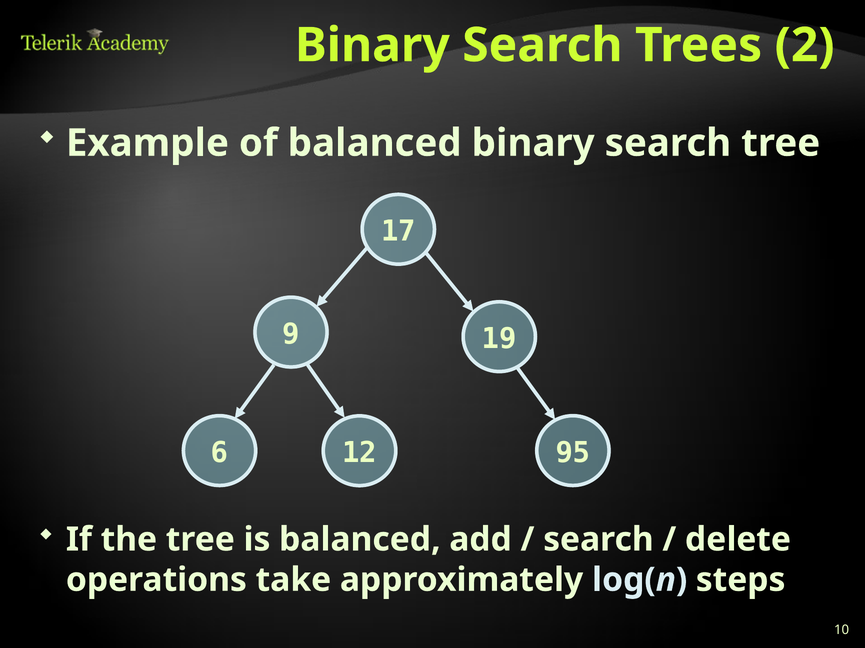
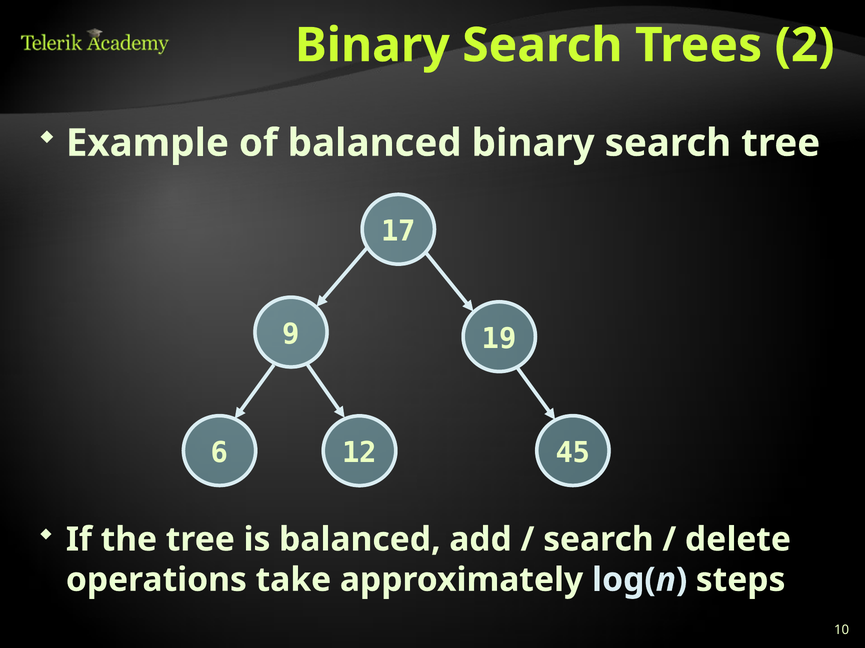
95: 95 -> 45 (573, 453)
